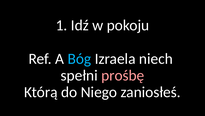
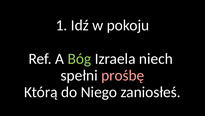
Bóg colour: light blue -> light green (79, 58)
